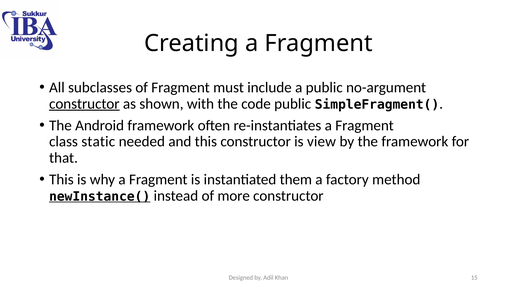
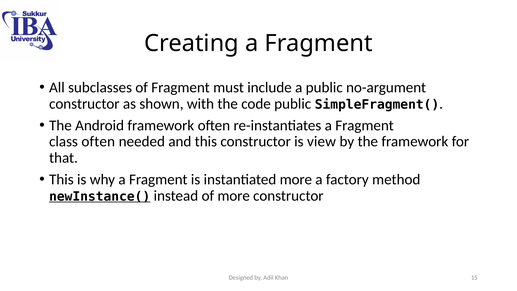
constructor underline: present -> none (84, 104)
class static: static -> often (98, 142)
instantiated them: them -> more (296, 179)
